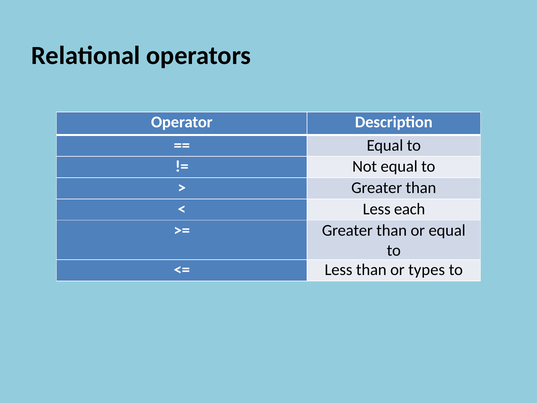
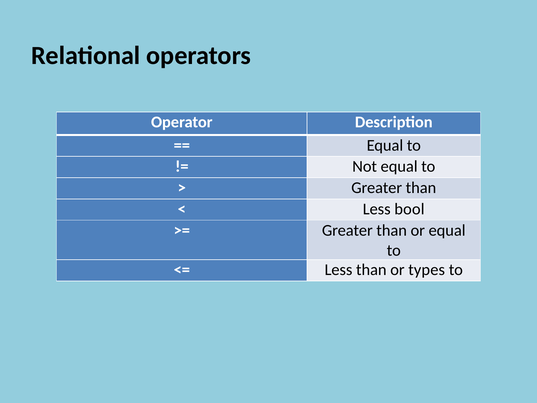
each: each -> bool (409, 209)
